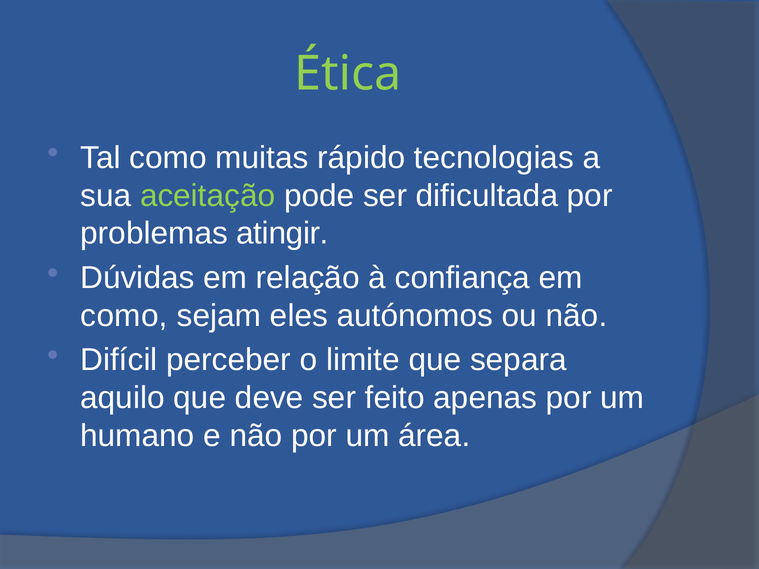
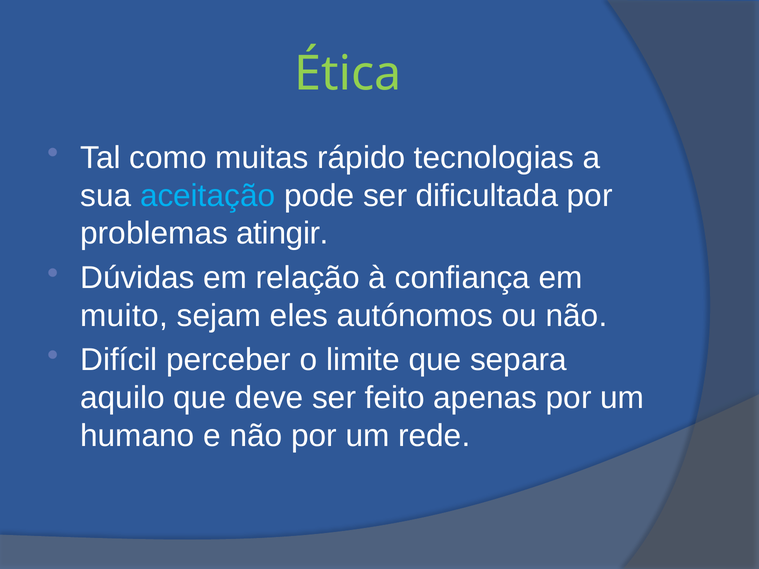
aceitação colour: light green -> light blue (208, 196)
como: como -> muito (124, 316)
área: área -> rede (434, 436)
